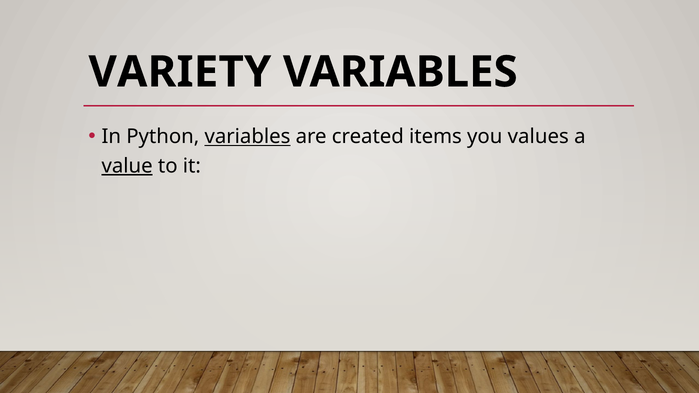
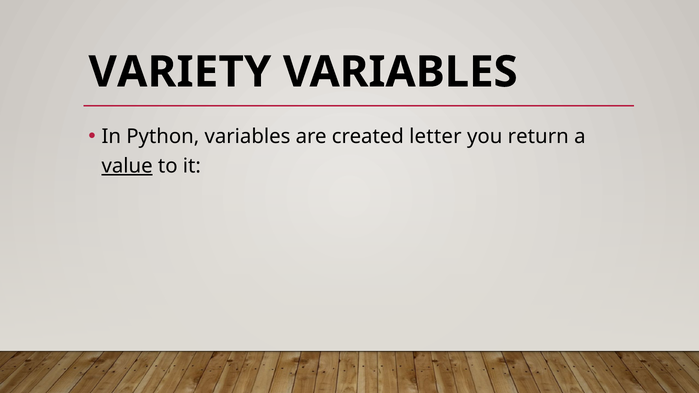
variables underline: present -> none (247, 137)
items: items -> letter (435, 137)
values: values -> return (538, 137)
